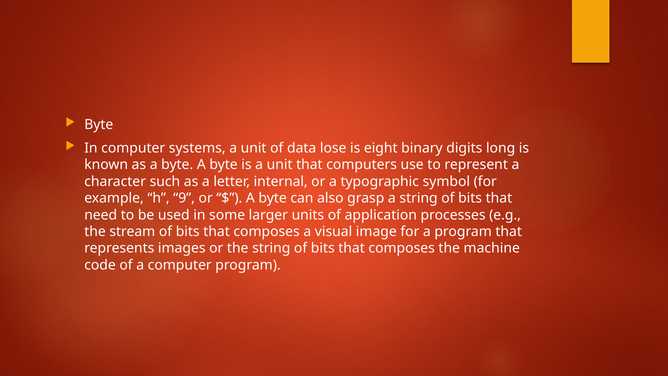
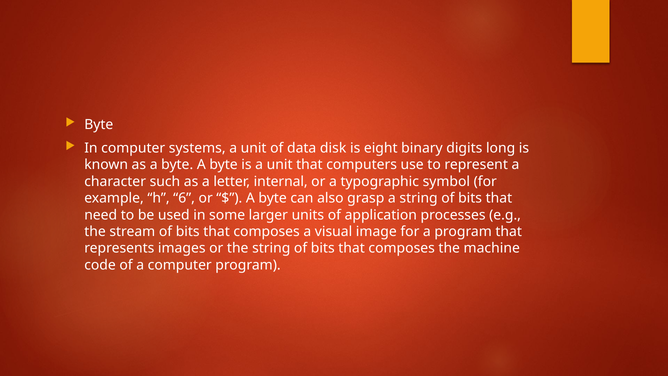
lose: lose -> disk (333, 148)
9: 9 -> 6 (184, 198)
